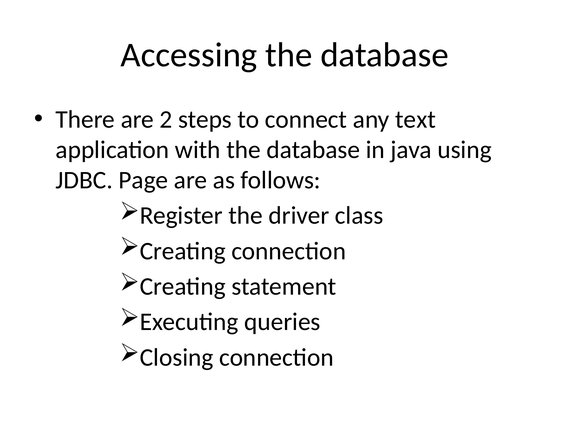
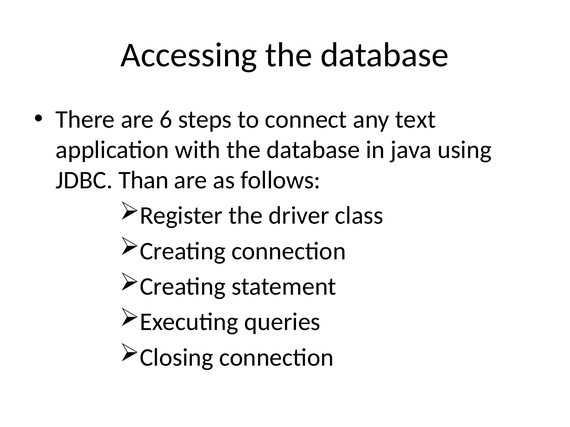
2: 2 -> 6 (166, 120)
Page: Page -> Than (144, 180)
